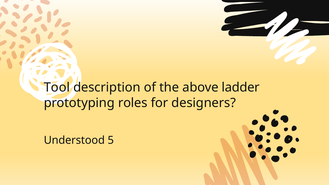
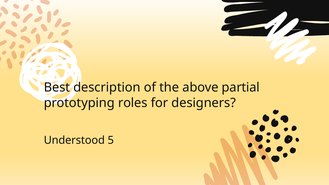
Tool: Tool -> Best (57, 88)
ladder: ladder -> partial (241, 88)
